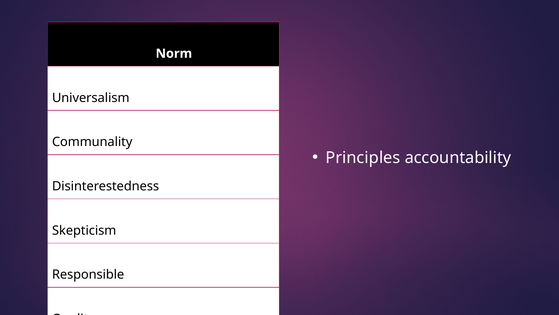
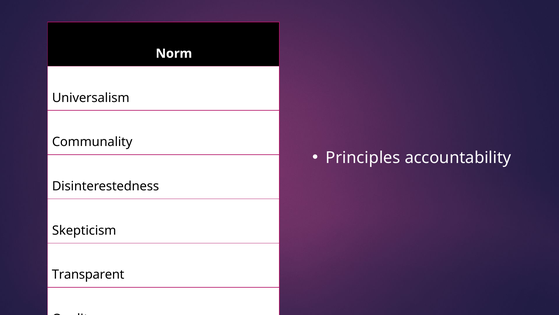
Responsible: Responsible -> Transparent (88, 274)
